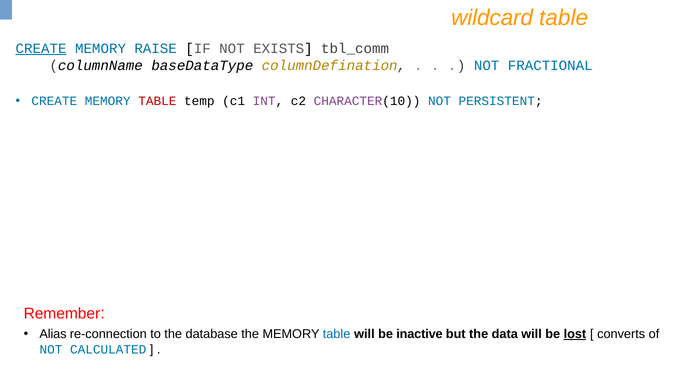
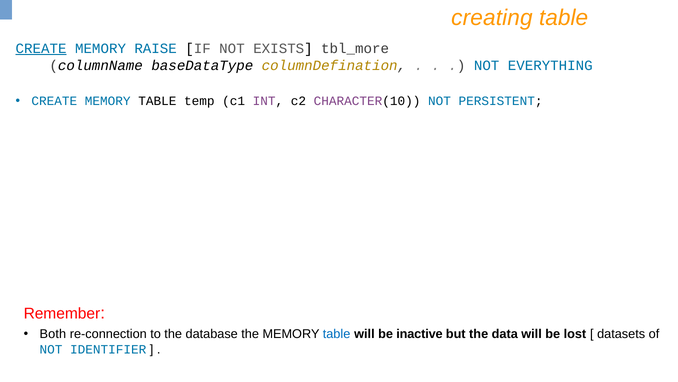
wildcard: wildcard -> creating (492, 18)
tbl_comm: tbl_comm -> tbl_more (355, 48)
FRACTIONAL: FRACTIONAL -> EVERYTHING (550, 65)
TABLE colour: red -> black (157, 101)
Alias: Alias -> Both (53, 334)
lost underline: present -> none (575, 334)
converts: converts -> datasets (621, 334)
CALCULATED: CALCULATED -> IDENTIFIER (108, 349)
